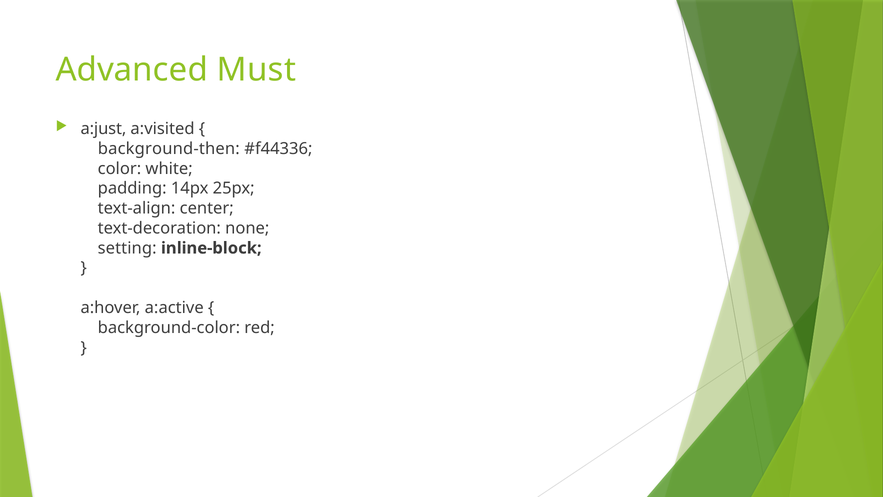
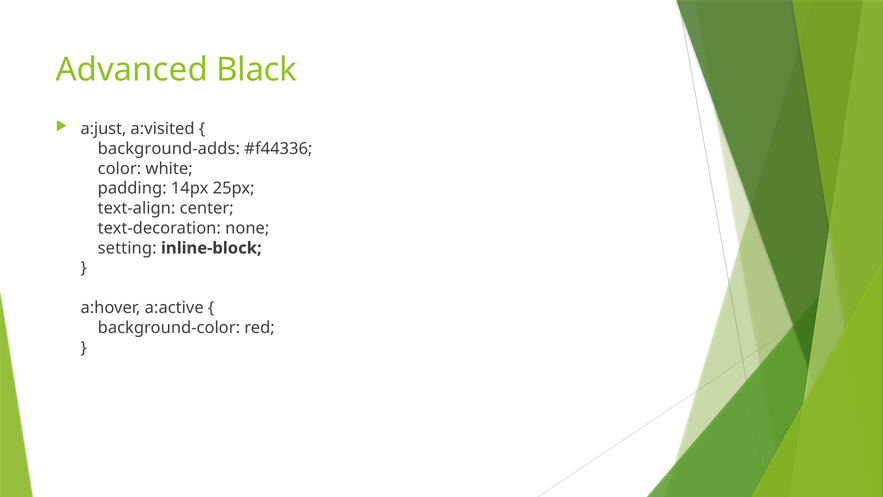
Must: Must -> Black (257, 70)
background-then: background-then -> background-adds (169, 149)
